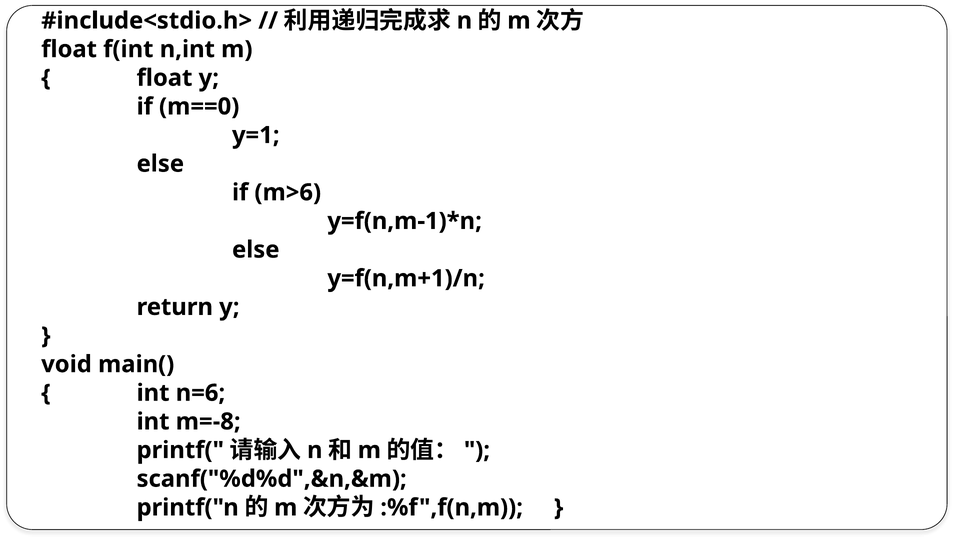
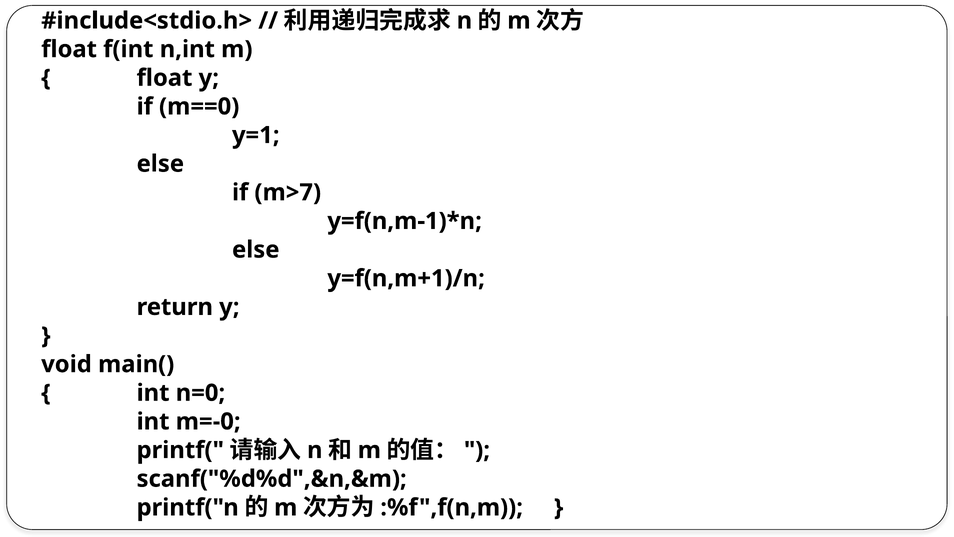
m>6: m>6 -> m>7 (288, 192)
n=6: n=6 -> n=0 (200, 393)
m=-8: m=-8 -> m=-0 (208, 421)
